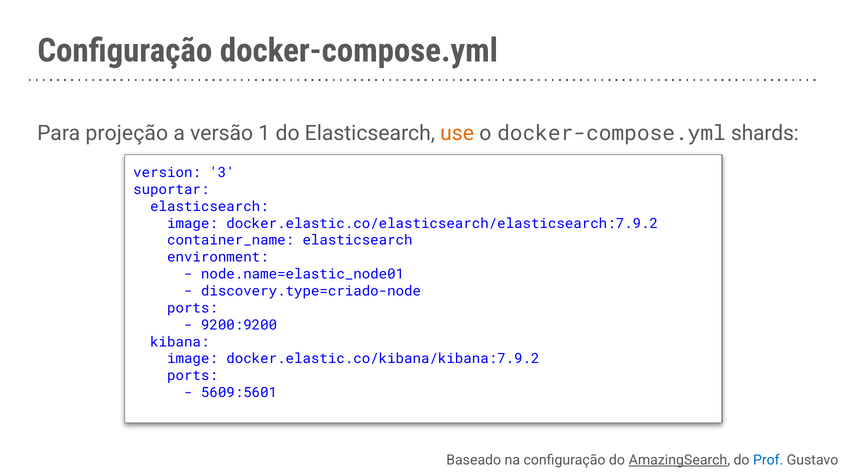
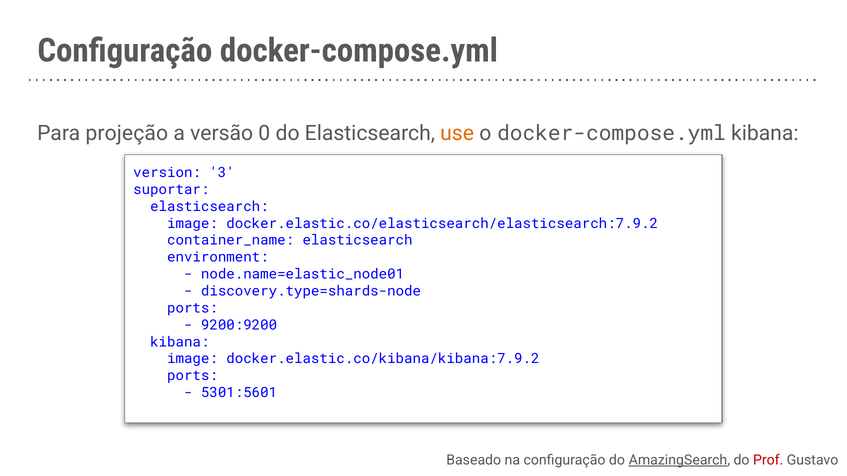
1: 1 -> 0 (264, 133)
docker-compose.yml shards: shards -> kibana (765, 133)
discovery.type=criado-node: discovery.type=criado-node -> discovery.type=shards-node (311, 291)
5609:5601: 5609:5601 -> 5301:5601 (239, 393)
Prof colour: blue -> red (768, 460)
